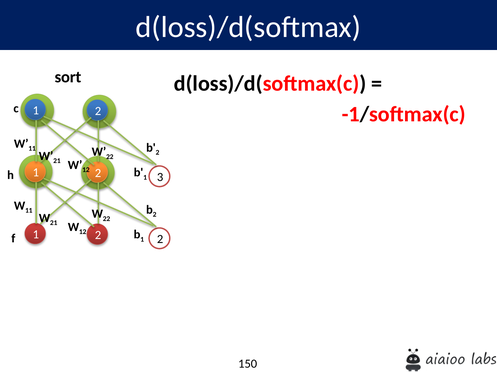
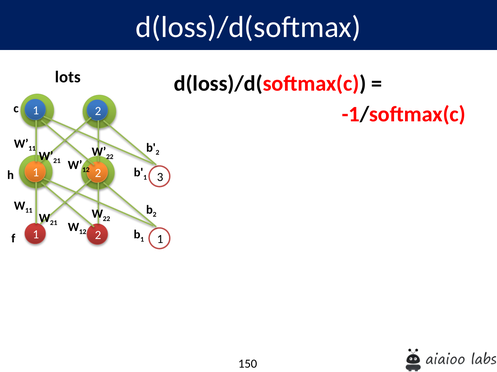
sort: sort -> lots (68, 77)
2: 2 -> 1 (160, 240)
